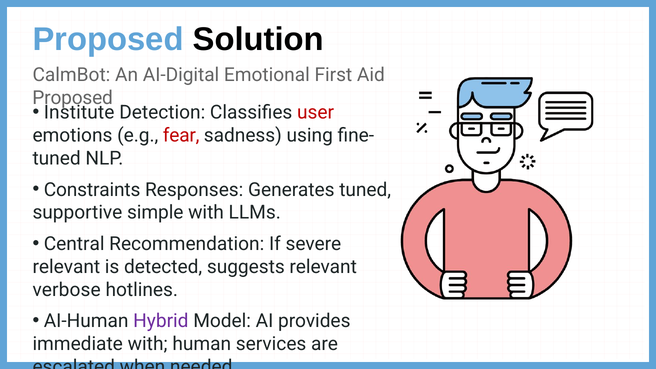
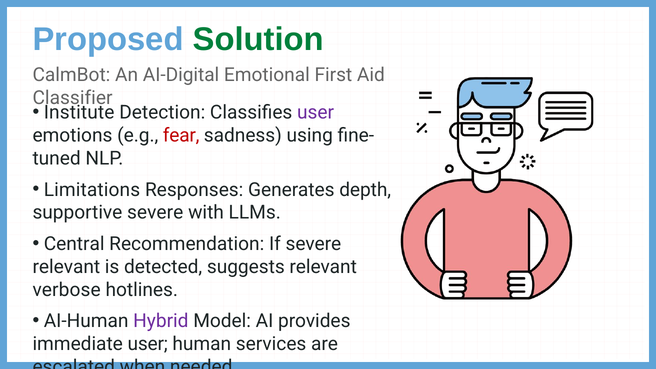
Solution colour: black -> green (258, 40)
Proposed: Proposed -> Classifier (73, 98)
user colour: red -> purple (316, 113)
Constraints: Constraints -> Limitations (92, 190)
Generates tuned: tuned -> depth (365, 190)
supportive simple: simple -> severe (155, 213)
immediate with: with -> user (148, 344)
